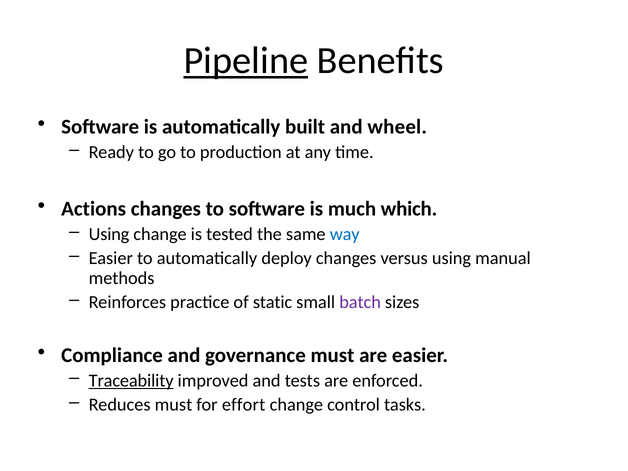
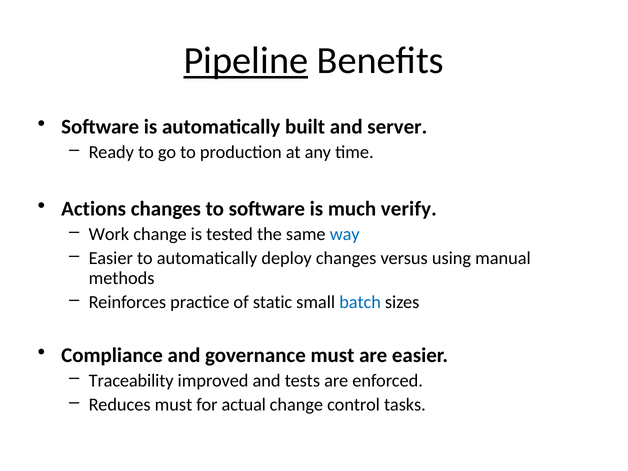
wheel: wheel -> server (397, 127)
which: which -> verify (409, 209)
Using: Using -> Work (109, 234)
batch colour: purple -> blue (360, 302)
Traceability underline: present -> none (131, 381)
effort: effort -> actual (244, 405)
